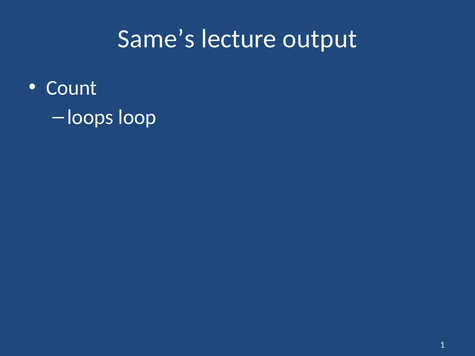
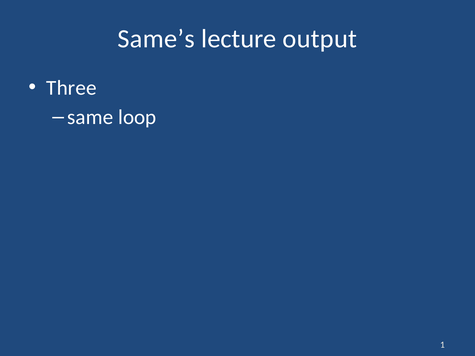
Count: Count -> Three (71, 88)
loops: loops -> same (90, 117)
